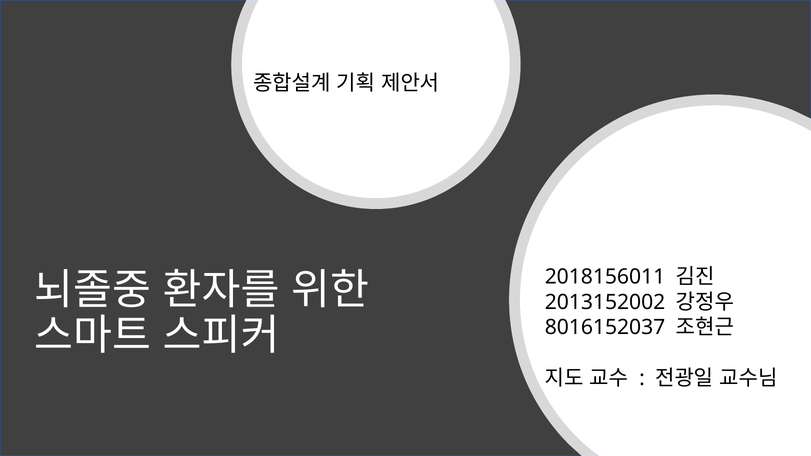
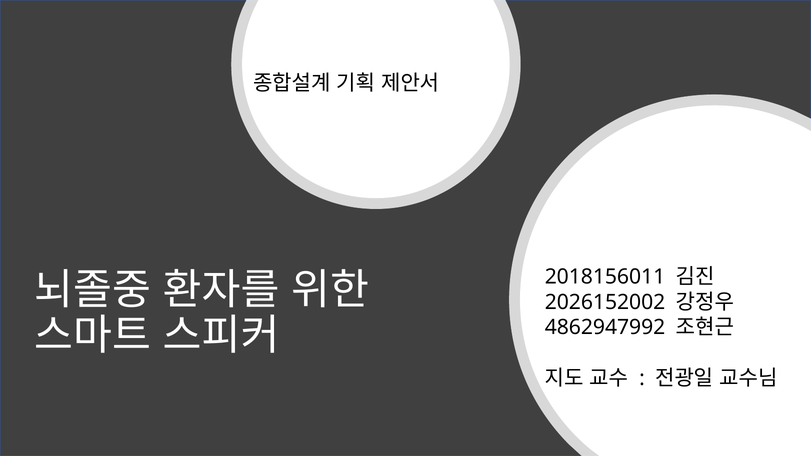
2013152002: 2013152002 -> 2026152002 (605, 302)
8016152037: 8016152037 -> 4862947992 (605, 328)
